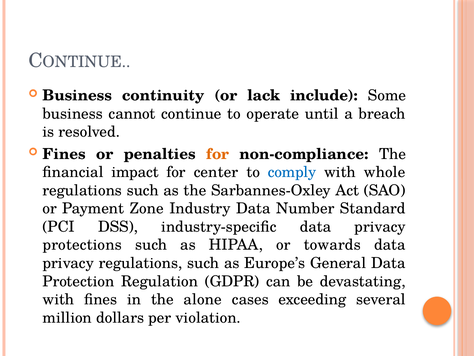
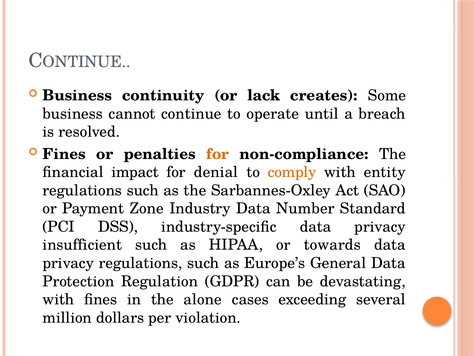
include: include -> creates (324, 95)
center: center -> denial (216, 172)
comply colour: blue -> orange (292, 172)
whole: whole -> entity (385, 172)
protections: protections -> insufficient (82, 245)
